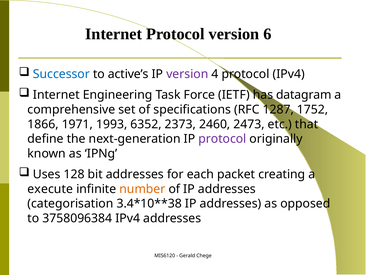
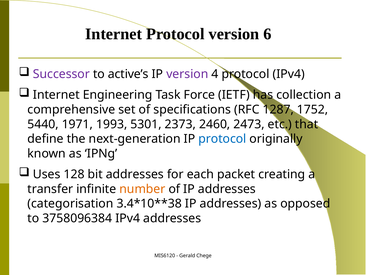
Successor colour: blue -> purple (61, 74)
datagram: datagram -> collection (304, 95)
1866: 1866 -> 5440 (43, 124)
6352: 6352 -> 5301 (146, 124)
protocol colour: purple -> blue (222, 139)
execute: execute -> transfer (50, 189)
